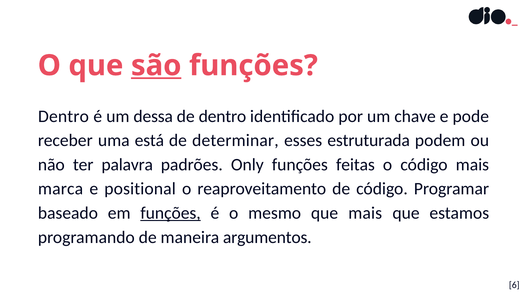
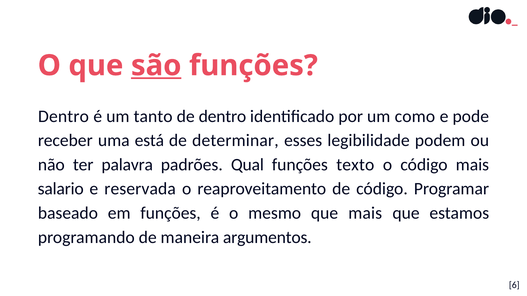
dessa: dessa -> tanto (153, 116)
chave: chave -> como (415, 116)
estruturada: estruturada -> legibilidade (369, 141)
Only: Only -> Qual (247, 165)
feitas: feitas -> texto (355, 165)
marca: marca -> salario (61, 189)
positional: positional -> reservada (140, 189)
funções underline: present -> none (171, 213)
